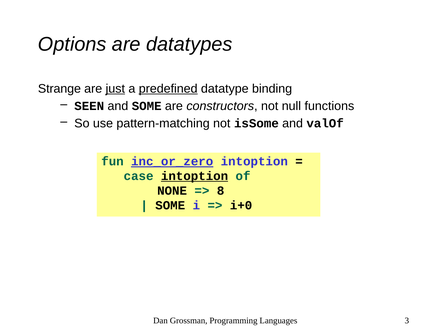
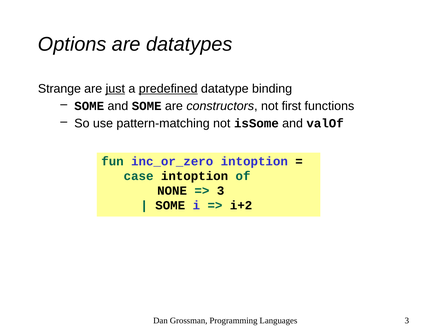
SEEN: SEEN -> SOME (89, 106)
null: null -> first (291, 106)
inc_or_zero underline: present -> none (172, 162)
intoption underline: present -> none (195, 176)
8: 8 -> 3 (221, 191)
i+0: i+0 -> i+2 (241, 206)
